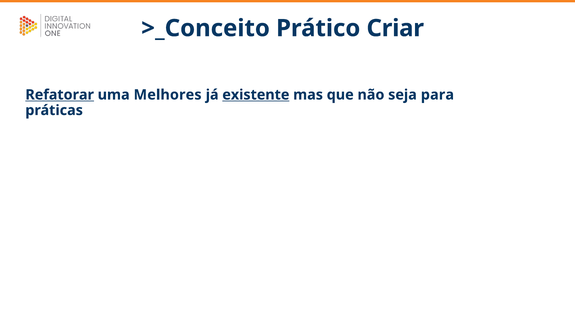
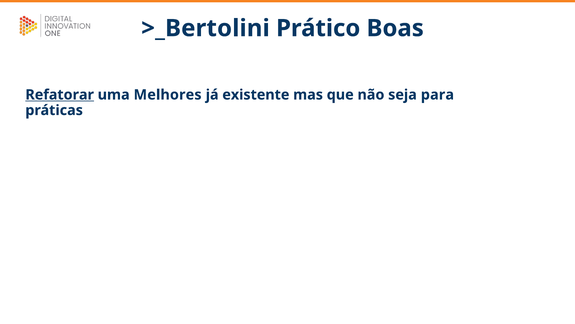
>_Conceito: >_Conceito -> >_Bertolini (205, 28)
Criar: Criar -> Boas (395, 28)
existente underline: present -> none (256, 95)
